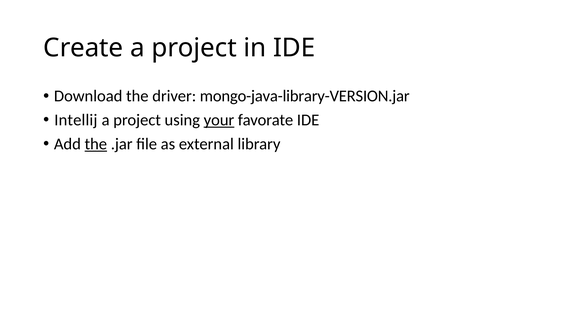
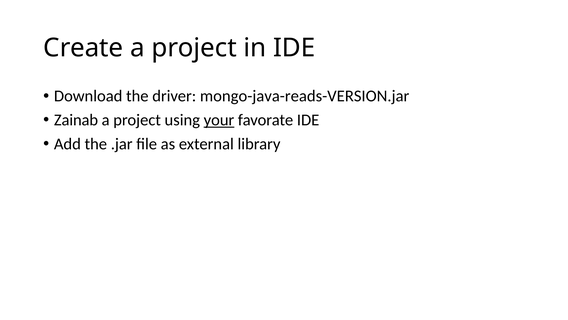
mongo-java-library-VERSION.jar: mongo-java-library-VERSION.jar -> mongo-java-reads-VERSION.jar (305, 96)
Intellij: Intellij -> Zainab (76, 120)
the underline: present -> none (96, 144)
